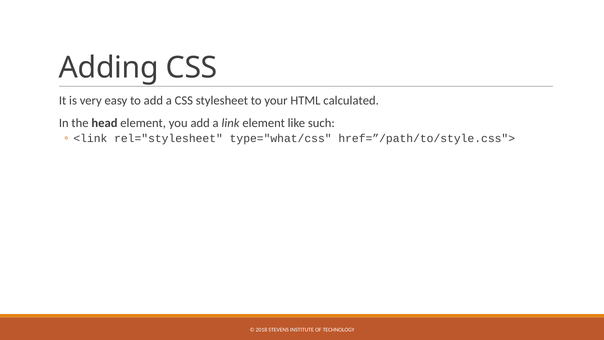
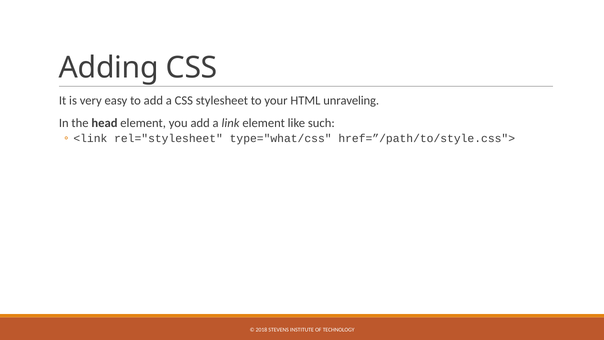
calculated: calculated -> unraveling (351, 100)
